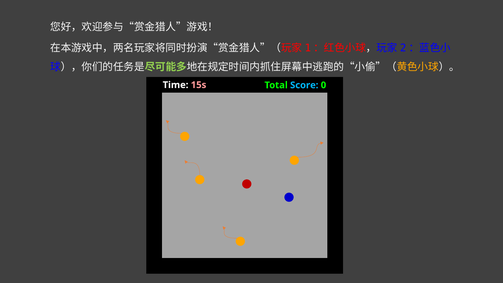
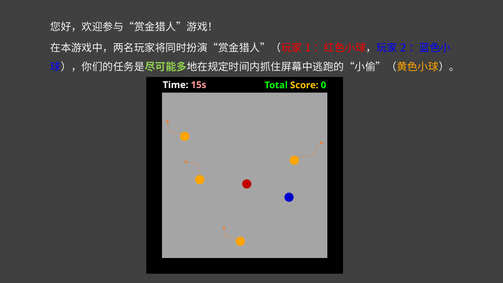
Score colour: light blue -> yellow (304, 85)
